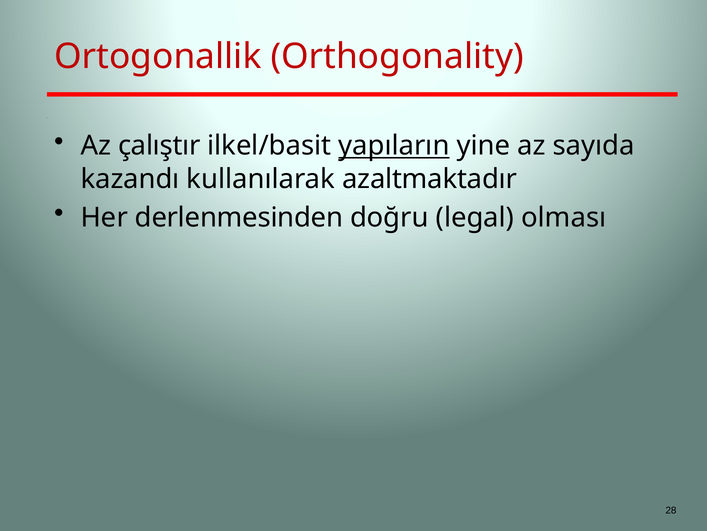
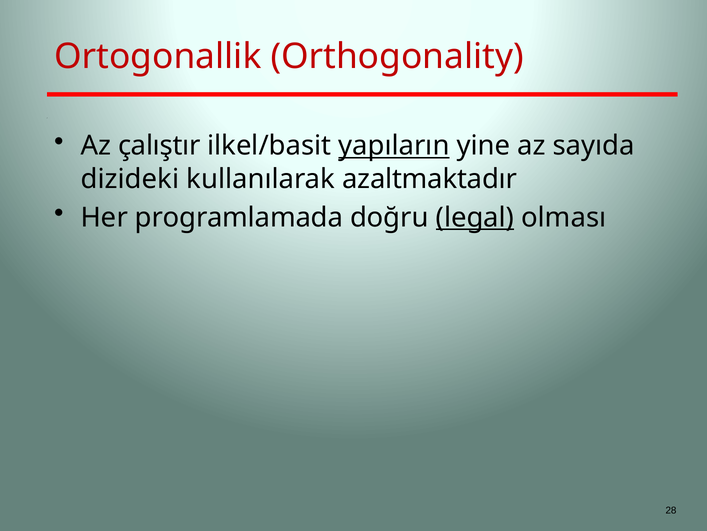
kazandı: kazandı -> dizideki (130, 179)
derlenmesinden: derlenmesinden -> programlamada (239, 217)
legal underline: none -> present (475, 217)
